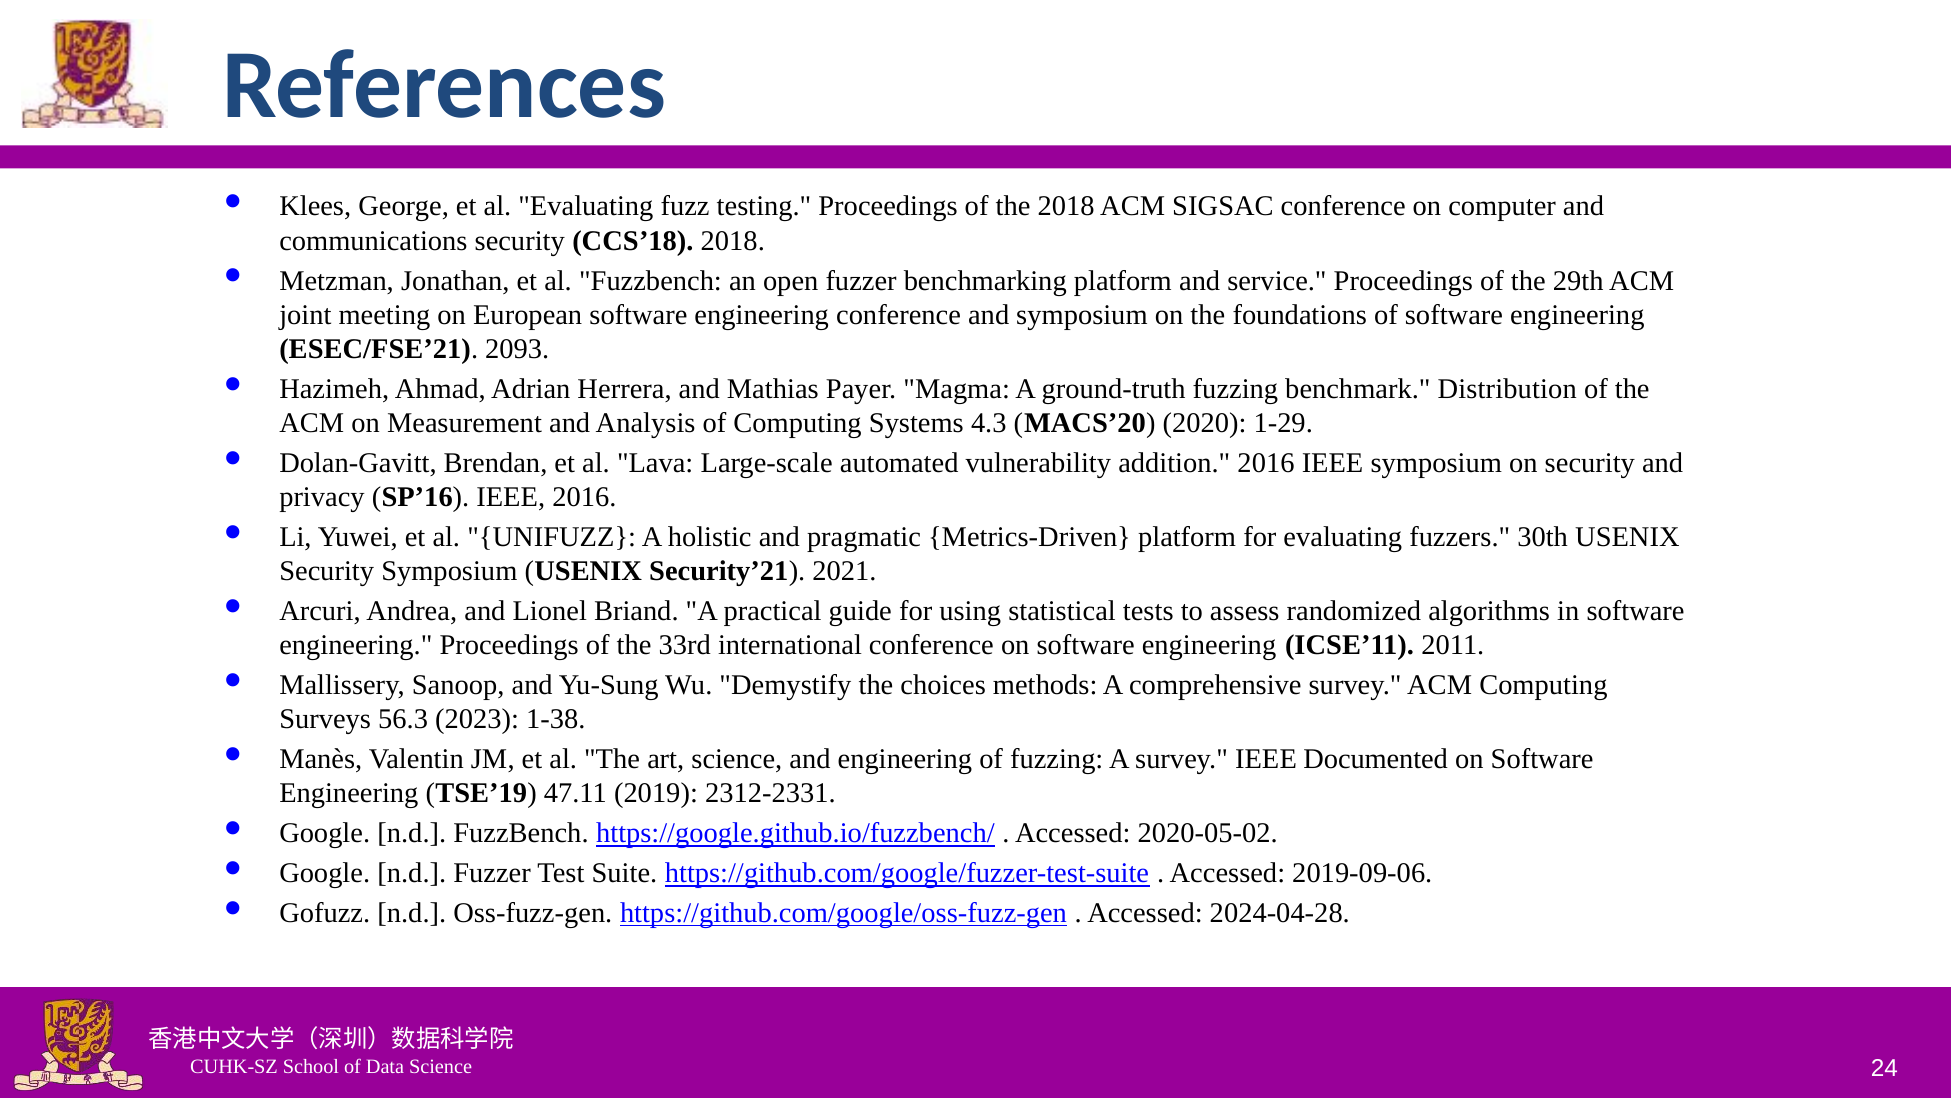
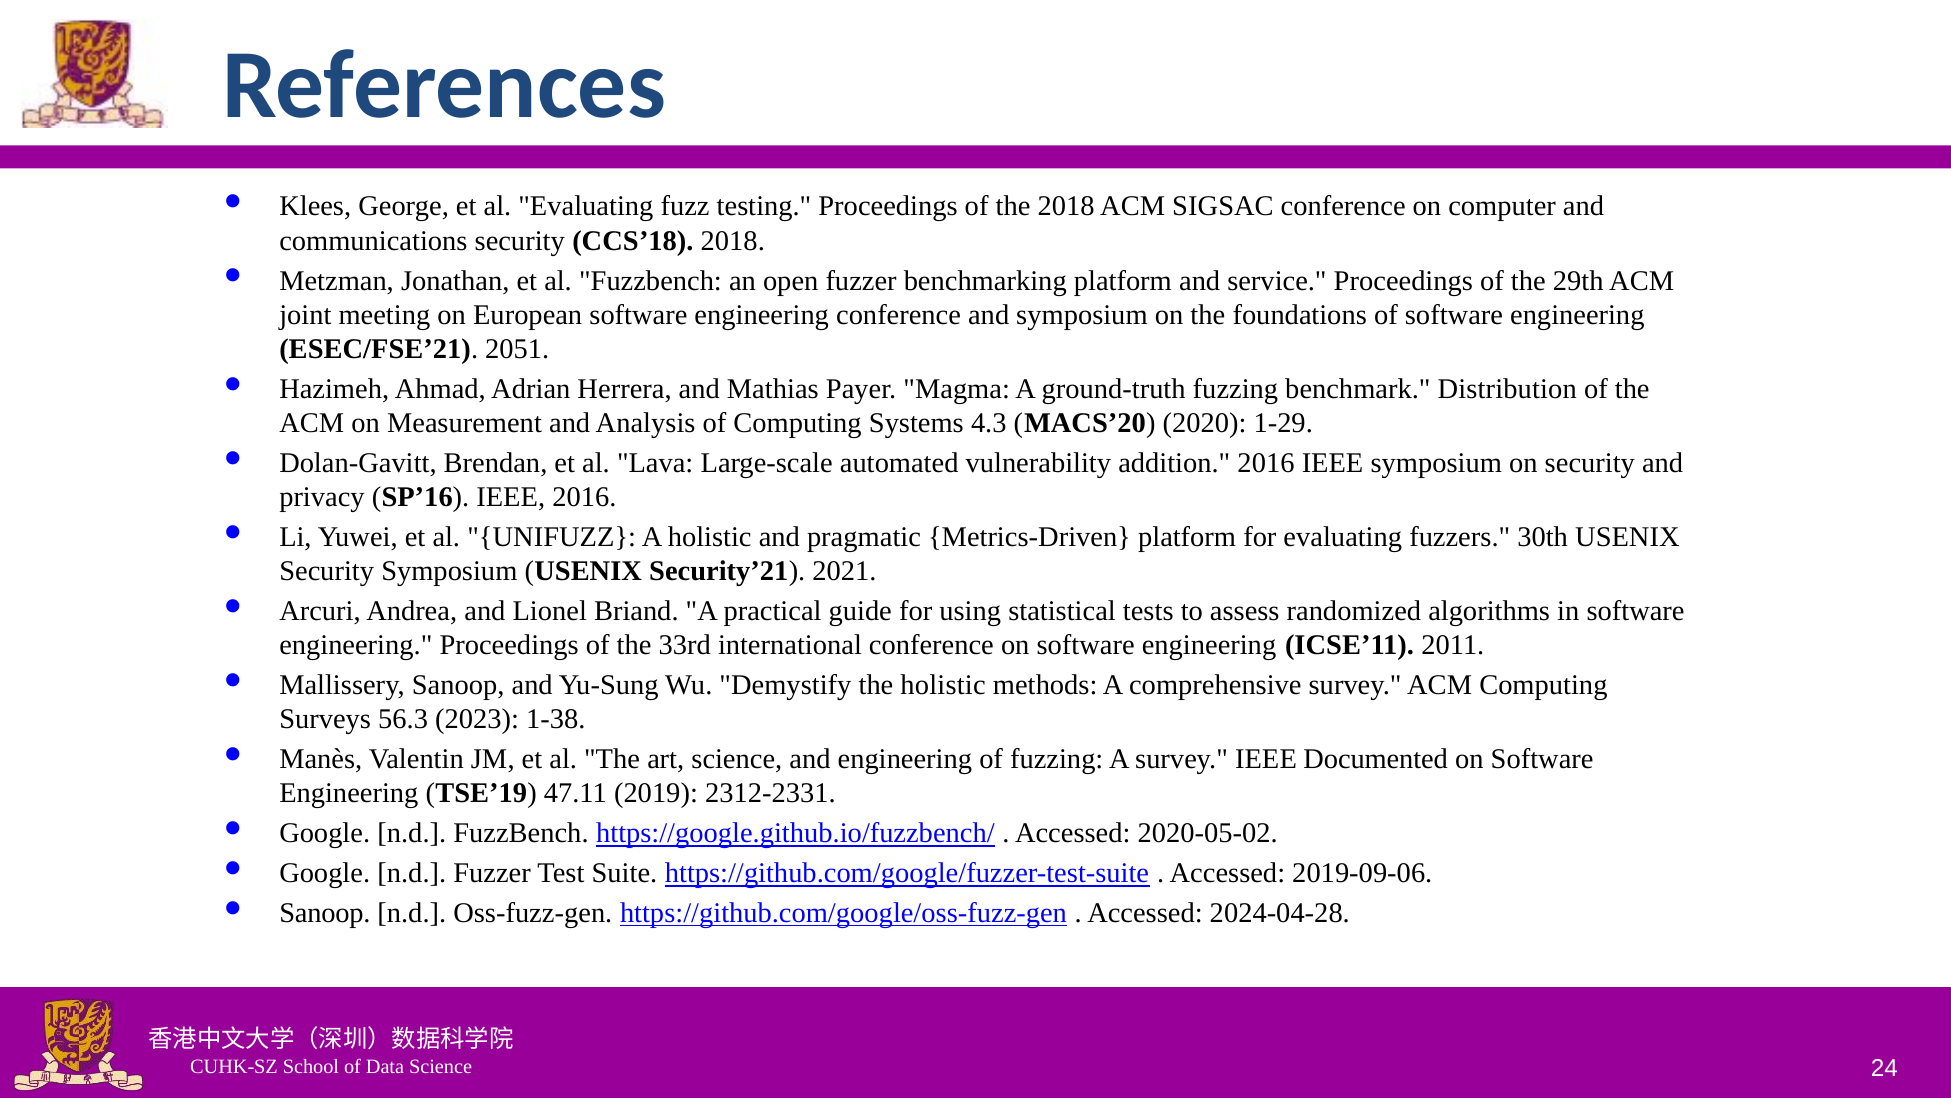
2093: 2093 -> 2051 (517, 349)
the choices: choices -> holistic (943, 685)
Gofuzz: Gofuzz -> Sanoop (325, 913)
